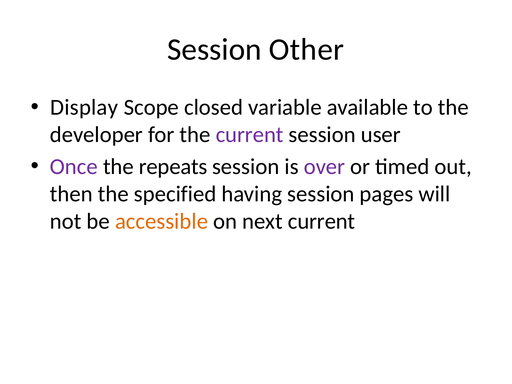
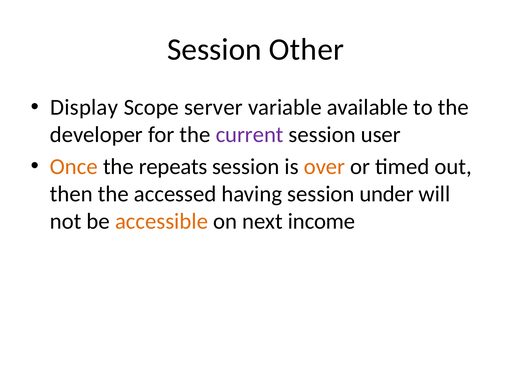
closed: closed -> server (213, 107)
Once colour: purple -> orange (74, 167)
over colour: purple -> orange (324, 167)
specified: specified -> accessed (175, 194)
pages: pages -> under (387, 194)
next current: current -> income (322, 221)
